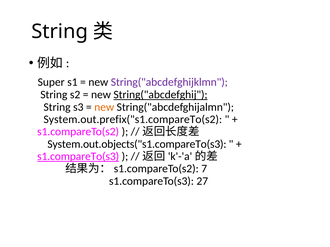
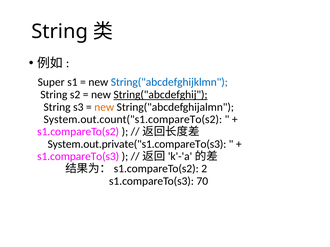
String("abcdefghijklmn colour: purple -> blue (169, 82)
System.out.prefix("s1.compareTo(s2: System.out.prefix("s1.compareTo(s2 -> System.out.count("s1.compareTo(s2 (133, 120)
System.out.objects("s1.compareTo(s3: System.out.objects("s1.compareTo(s3 -> System.out.private("s1.compareTo(s3 (137, 144)
s1.compareTo(s3 underline: present -> none (78, 157)
7: 7 -> 2 (204, 169)
27: 27 -> 70 (202, 181)
